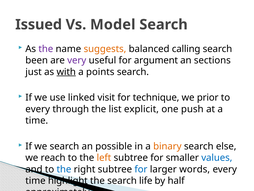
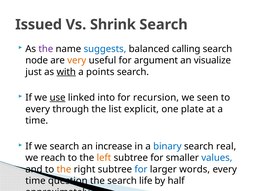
Model: Model -> Shrink (113, 25)
suggests colour: orange -> blue (105, 49)
been: been -> node (37, 60)
very colour: purple -> orange (77, 60)
sections: sections -> visualize (212, 60)
use underline: none -> present (58, 97)
visit: visit -> into (106, 97)
technique: technique -> recursion (156, 97)
prior: prior -> seen (208, 97)
push: push -> plate (192, 109)
possible: possible -> increase (114, 146)
binary colour: orange -> blue (167, 146)
else: else -> real (226, 146)
the colour: blue -> orange (64, 169)
highlight: highlight -> question (68, 180)
